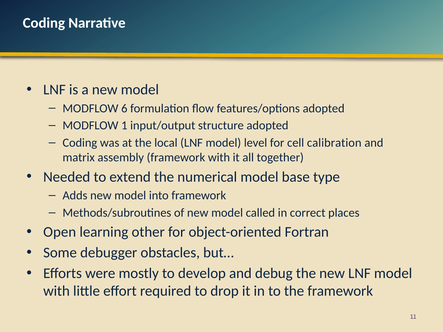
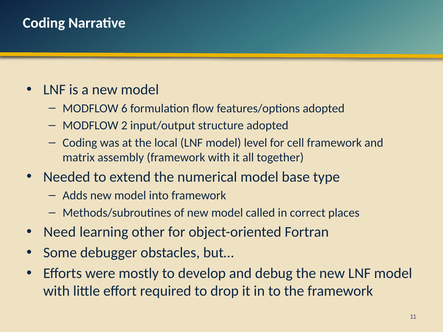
1: 1 -> 2 (124, 126)
cell calibration: calibration -> framework (334, 143)
Open: Open -> Need (60, 232)
